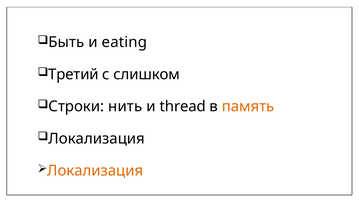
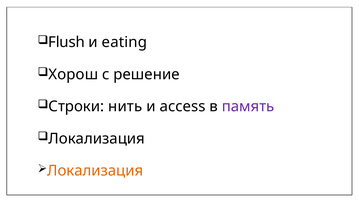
Быть: Быть -> Flush (66, 42)
Третий: Третий -> Хорош (73, 74)
слишком: слишком -> решение (147, 74)
thread: thread -> access (183, 106)
память colour: orange -> purple (248, 106)
